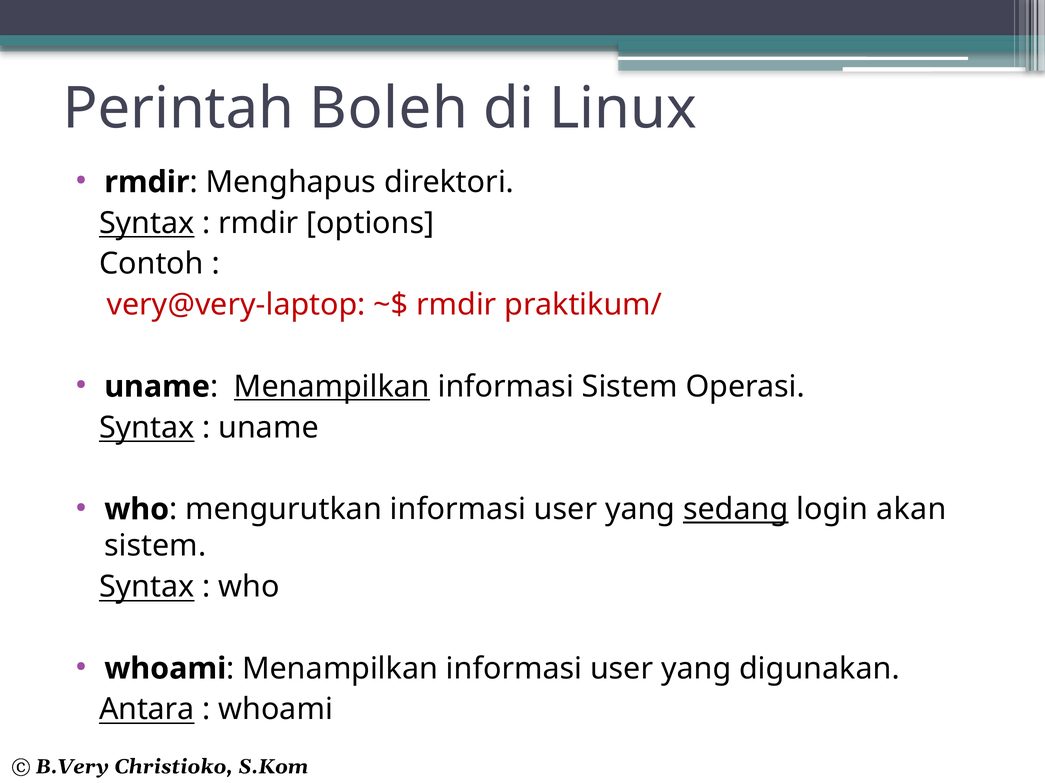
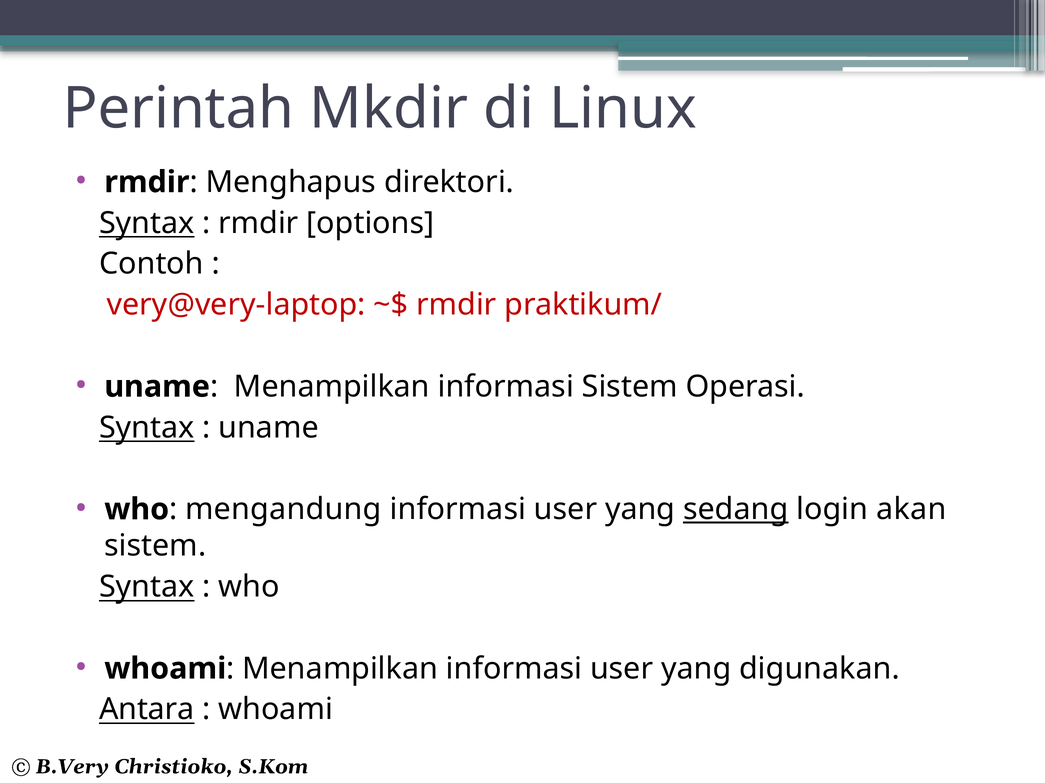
Boleh: Boleh -> Mkdir (389, 109)
Menampilkan underline: present -> none (332, 387)
mengurutkan: mengurutkan -> mengandung (283, 510)
